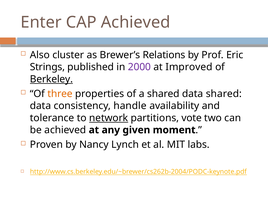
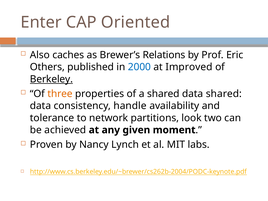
CAP Achieved: Achieved -> Oriented (136, 22)
cluster: cluster -> caches (68, 55)
Strings: Strings -> Others (47, 67)
2000 colour: purple -> blue (139, 67)
network underline: present -> none (109, 118)
vote: vote -> look (192, 118)
